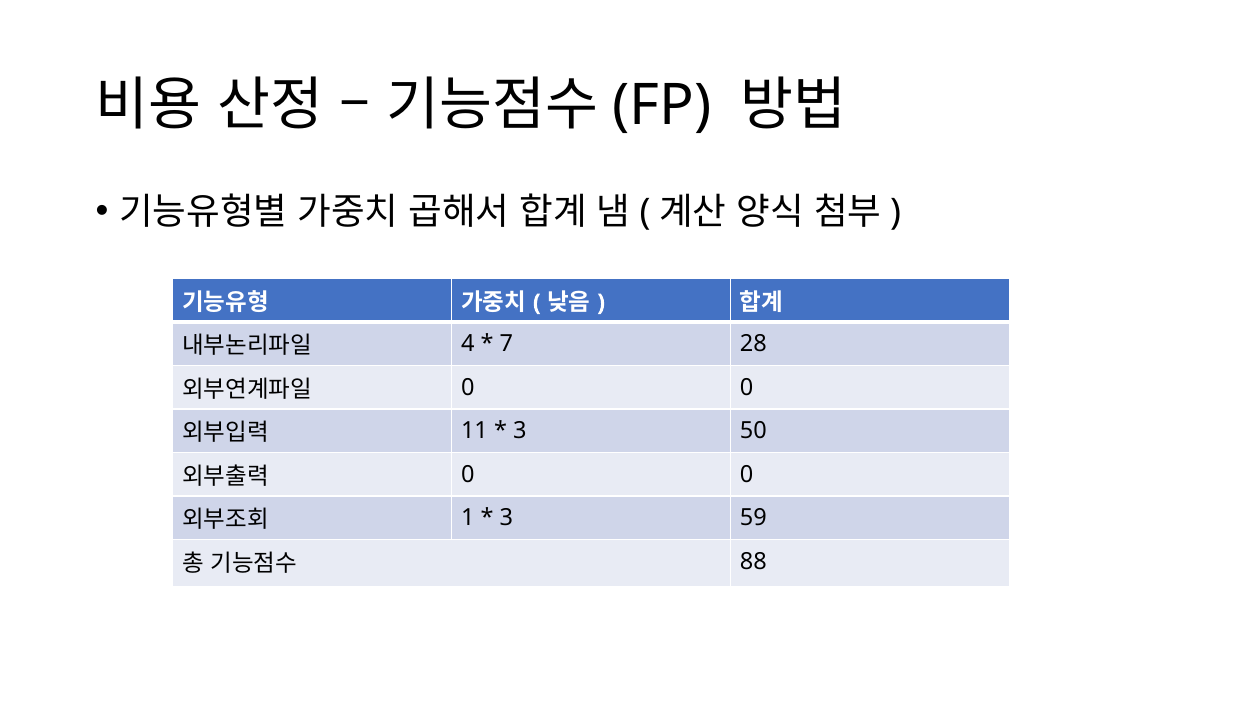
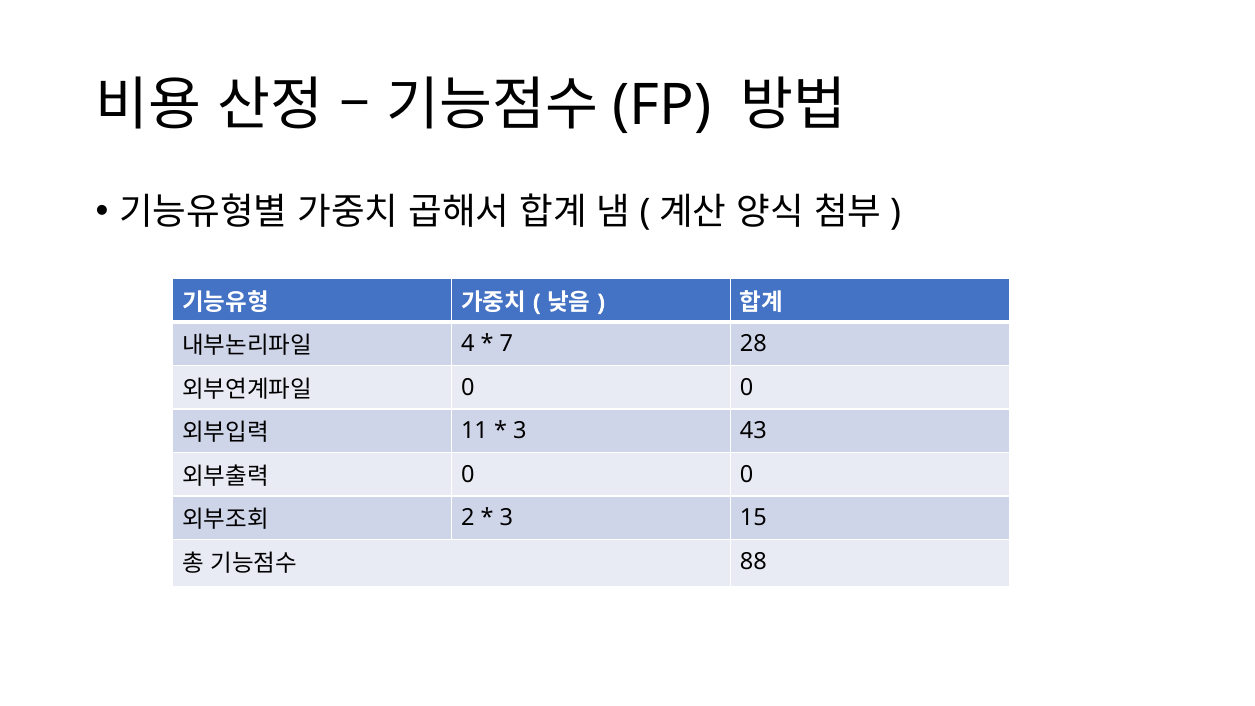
50: 50 -> 43 (753, 431)
1: 1 -> 2 (468, 518)
59: 59 -> 15 (753, 518)
